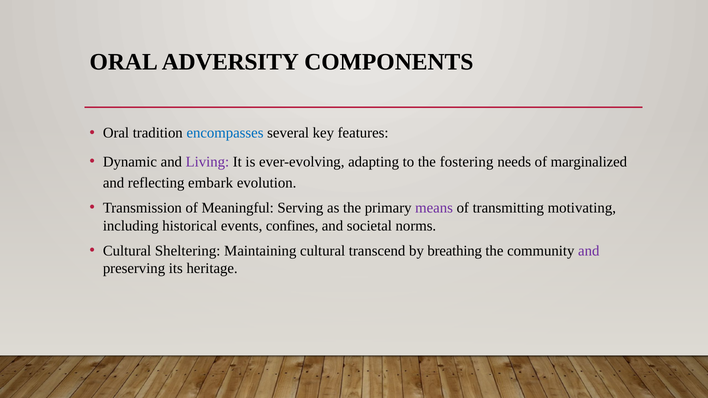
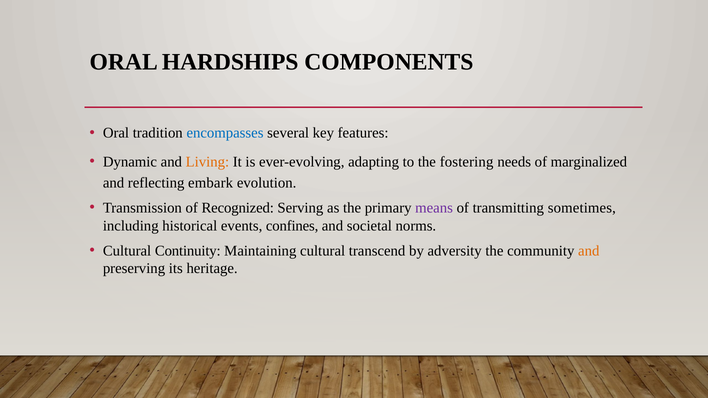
ADVERSITY: ADVERSITY -> HARDSHIPS (230, 62)
Living colour: purple -> orange (207, 162)
Meaningful: Meaningful -> Recognized (238, 208)
motivating: motivating -> sometimes (582, 208)
Sheltering: Sheltering -> Continuity (188, 251)
breathing: breathing -> adversity (455, 251)
and colour: purple -> orange (589, 251)
